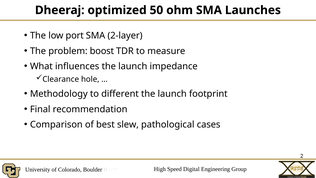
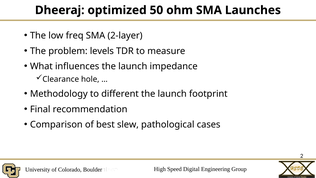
port: port -> freq (75, 36)
boost: boost -> levels (102, 51)
